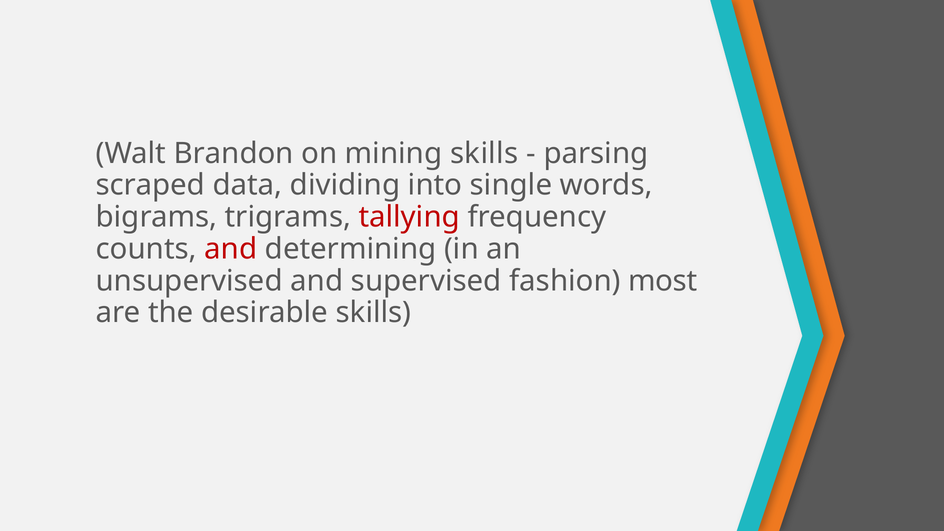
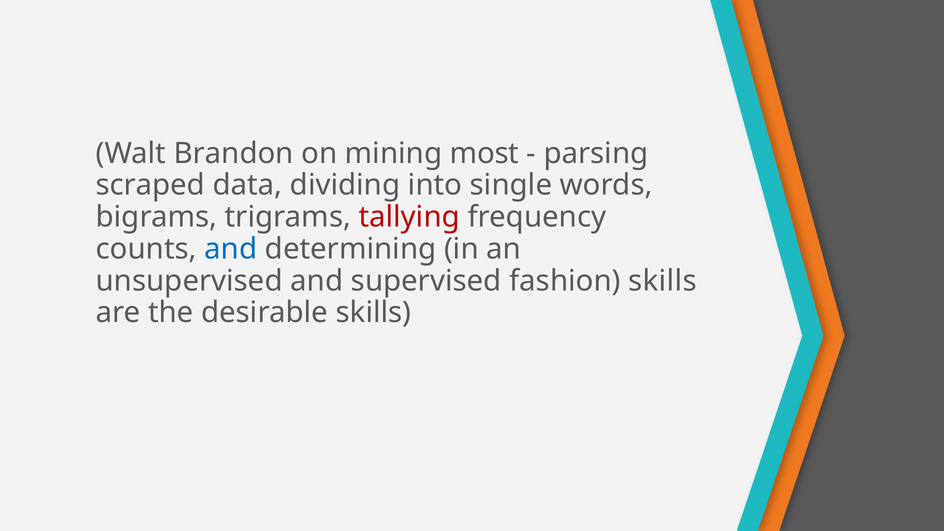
mining skills: skills -> most (484, 153)
and colour: red -> blue (231, 249)
fashion most: most -> skills (663, 281)
